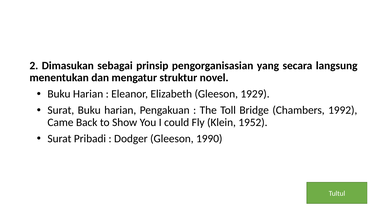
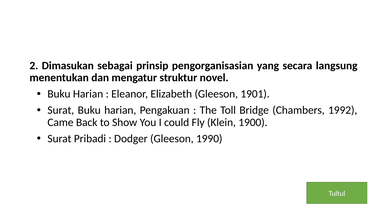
1929: 1929 -> 1901 (255, 94)
1952: 1952 -> 1900 (253, 122)
